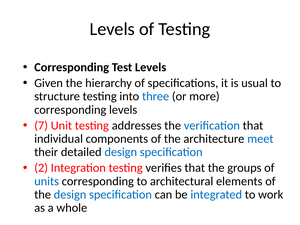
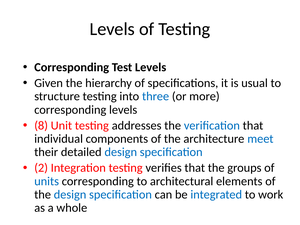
7: 7 -> 8 (41, 125)
